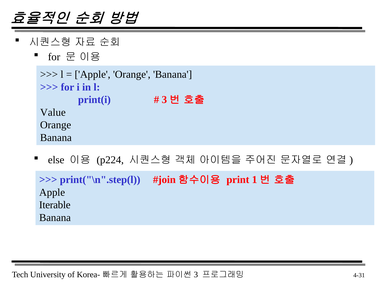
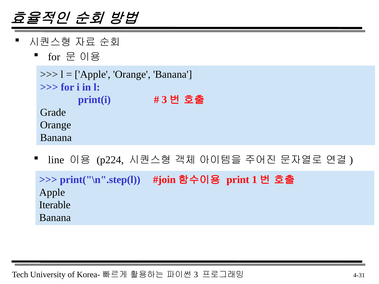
Value: Value -> Grade (53, 112)
else: else -> line (56, 160)
